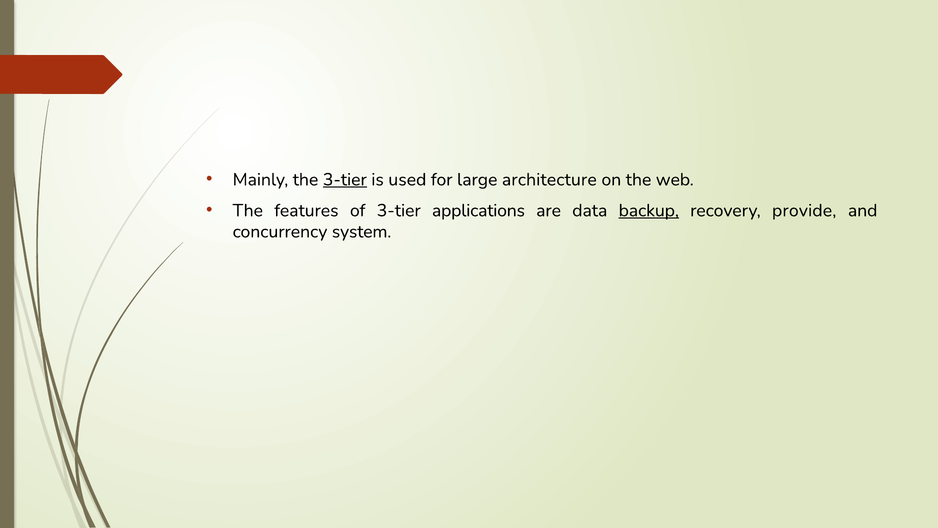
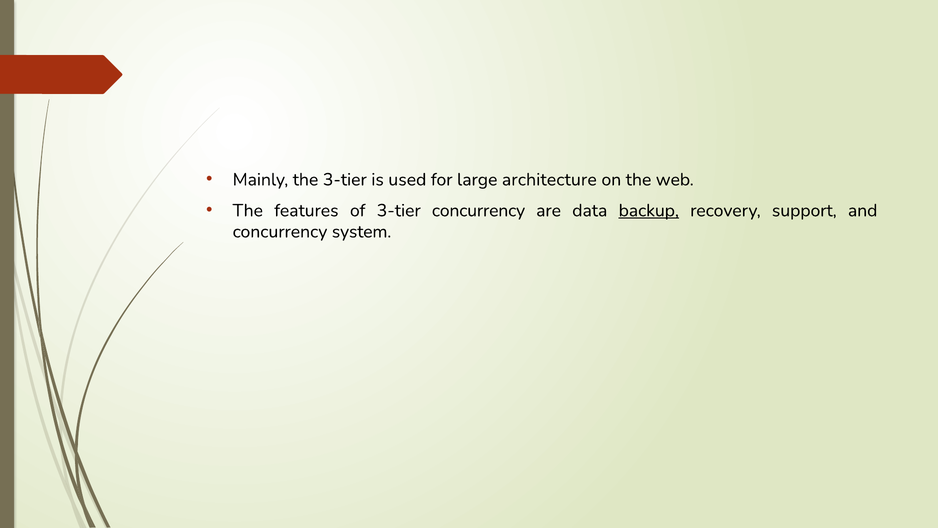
3-tier underline: present -> none (345, 179)
3-tier applications: applications -> concurrency (478, 210)
provide: provide -> support (804, 210)
